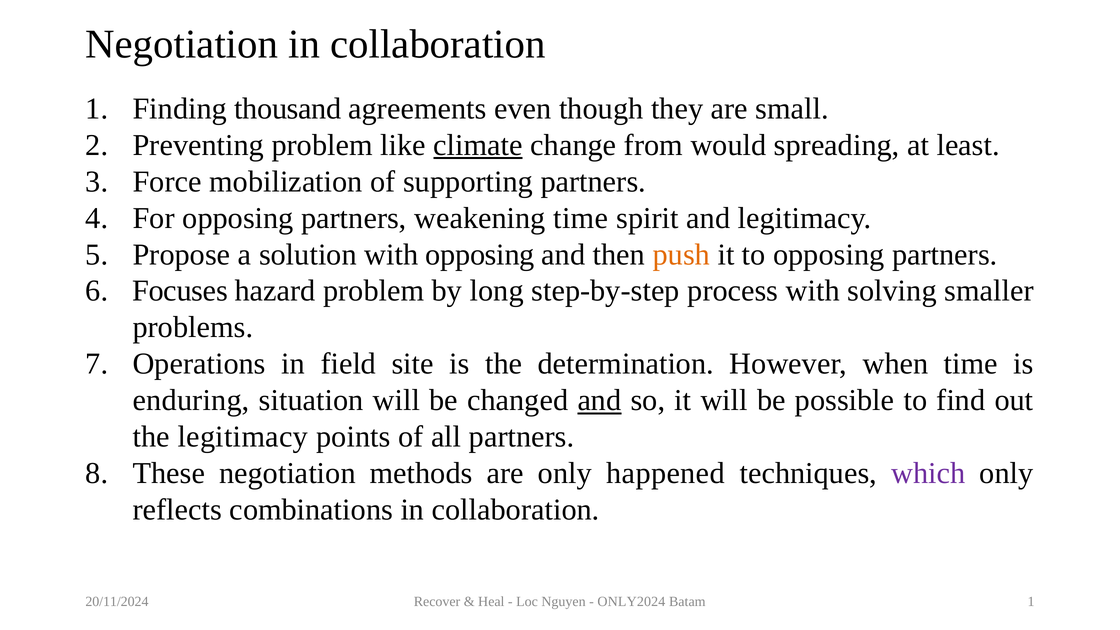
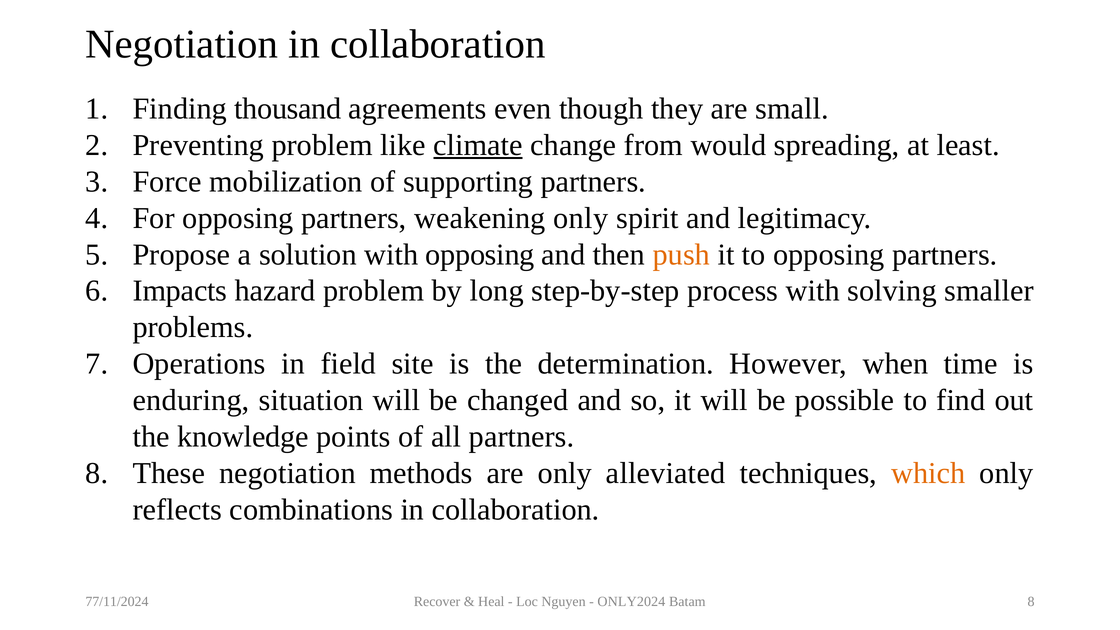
weakening time: time -> only (581, 218)
Focuses: Focuses -> Impacts (180, 291)
and underline: present -> none (599, 400)
the legitimacy: legitimacy -> knowledge (243, 437)
happened: happened -> alleviated (666, 473)
which colour: purple -> orange (928, 473)
20/11/2024: 20/11/2024 -> 77/11/2024 (117, 602)
Batam 1: 1 -> 8 (1031, 602)
